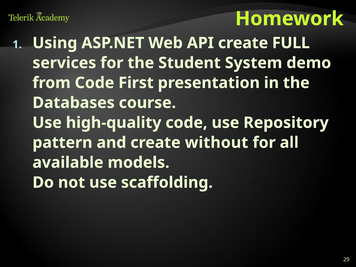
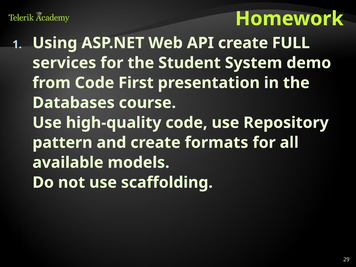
without: without -> formats (217, 143)
